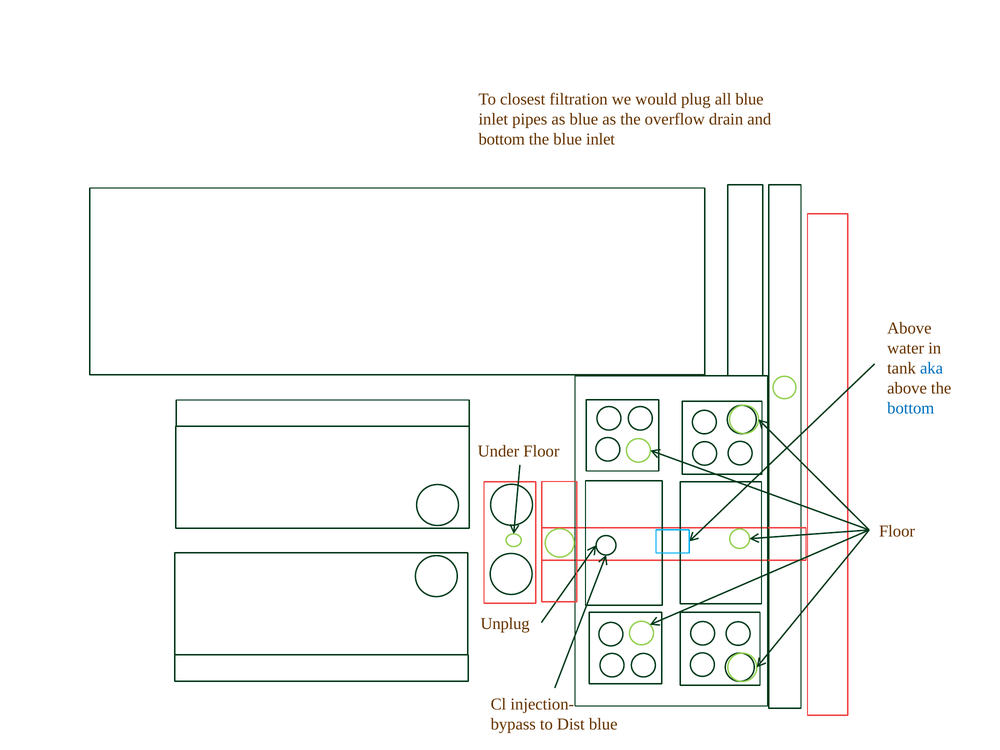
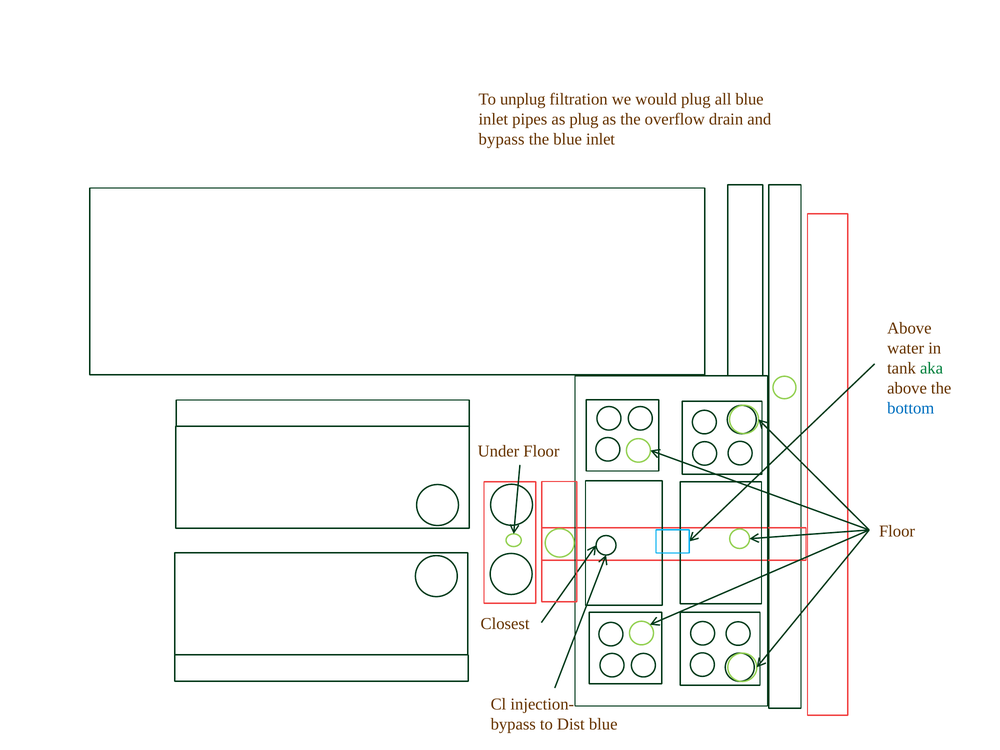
closest: closest -> unplug (523, 99)
as blue: blue -> plug (584, 119)
bottom: bottom -> bypass (502, 139)
aka colour: blue -> green (932, 368)
Unplug: Unplug -> Closest (505, 624)
